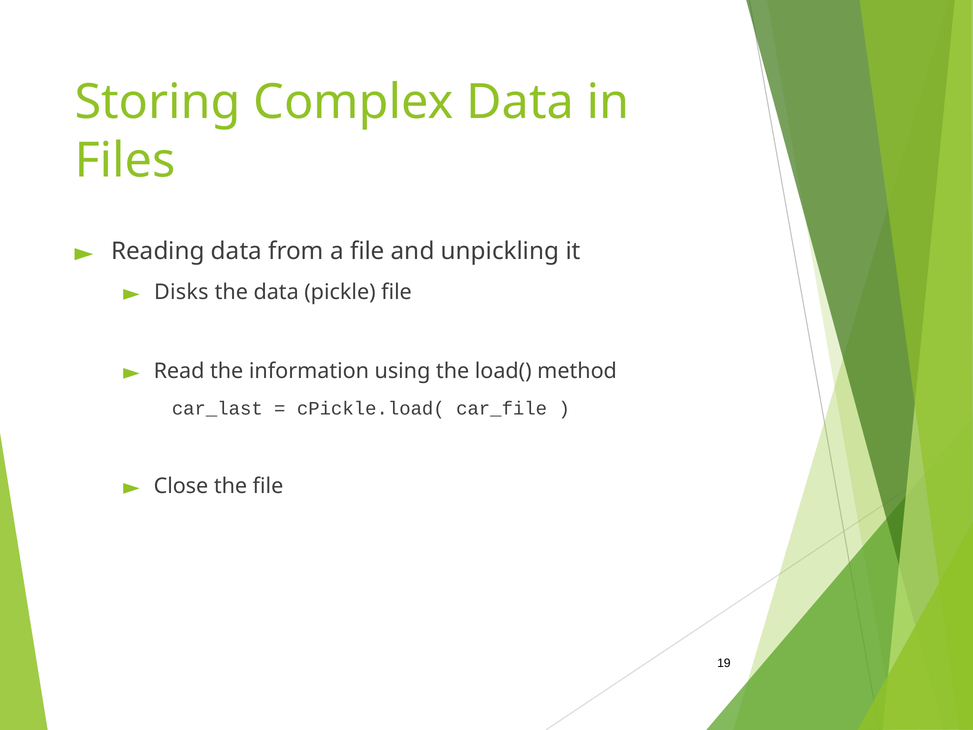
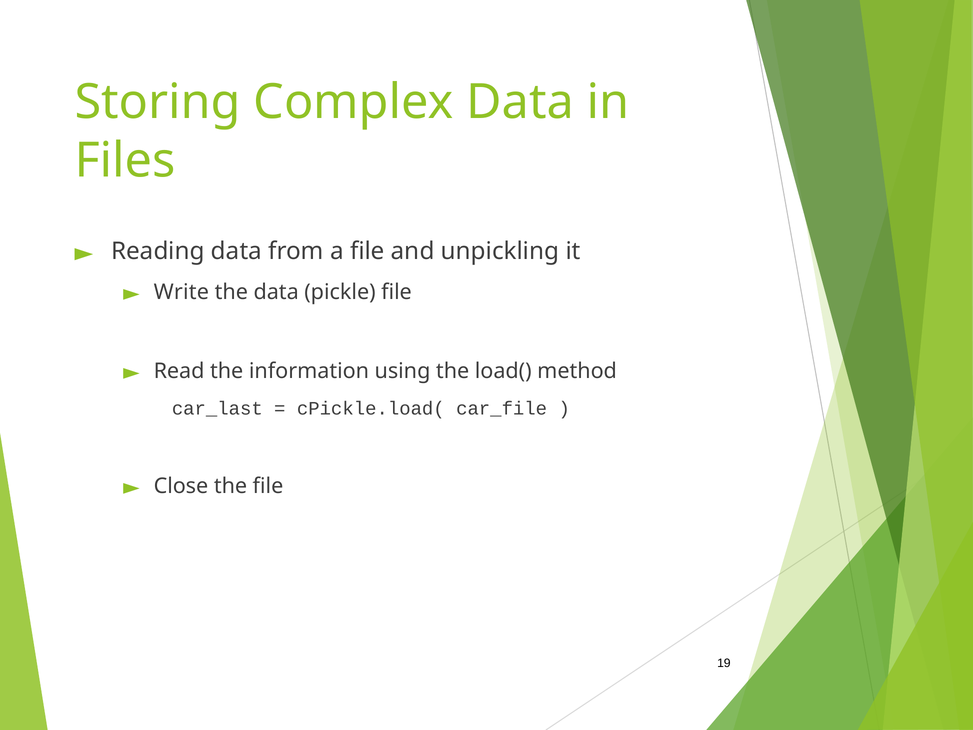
Disks: Disks -> Write (181, 292)
